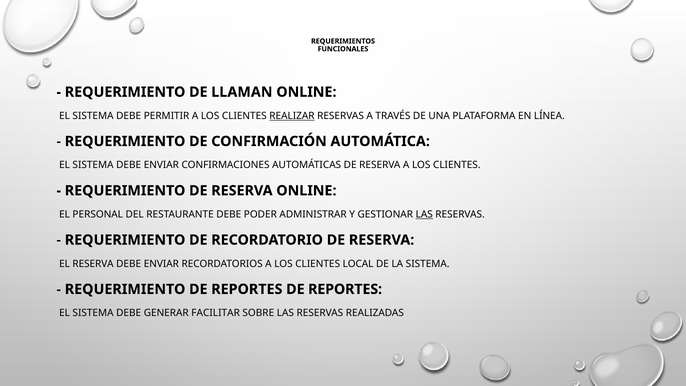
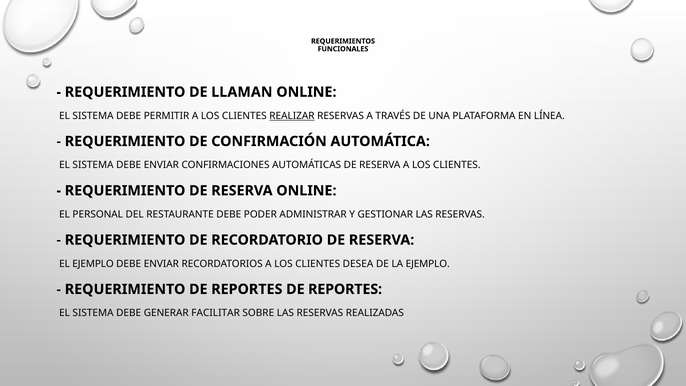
LAS underline: present -> none (424, 214)
EL RESERVA: RESERVA -> EJEMPLO (93, 264)
LOCAL: LOCAL -> DESEA (358, 264)
LA SISTEMA: SISTEMA -> EJEMPLO (428, 264)
